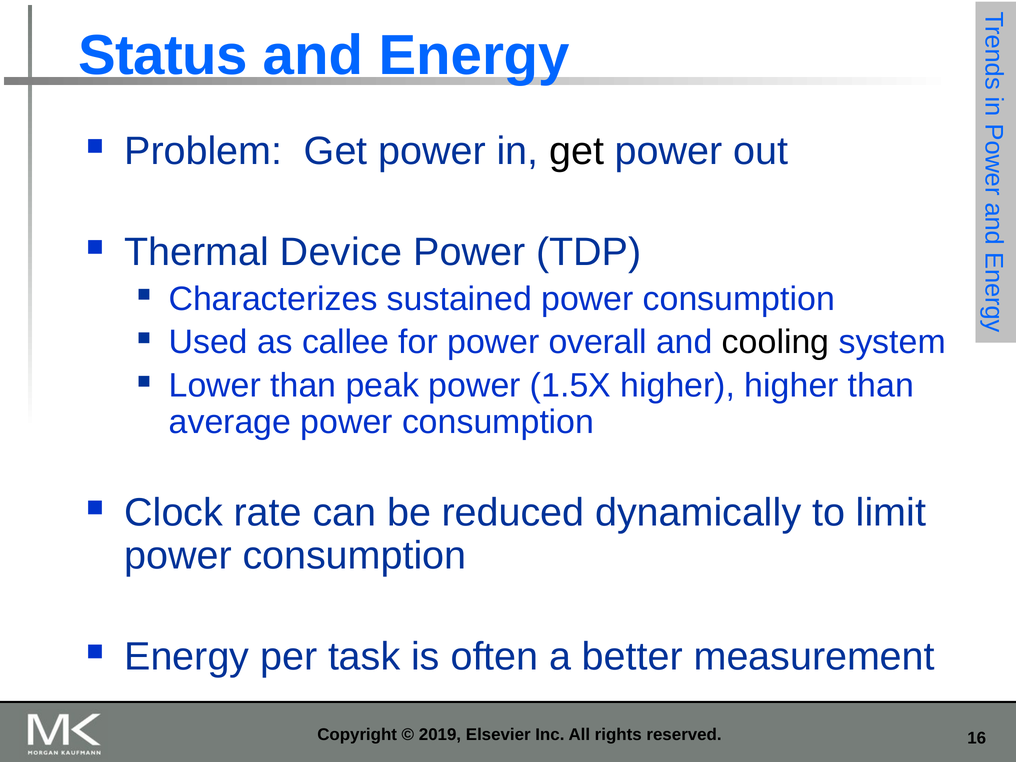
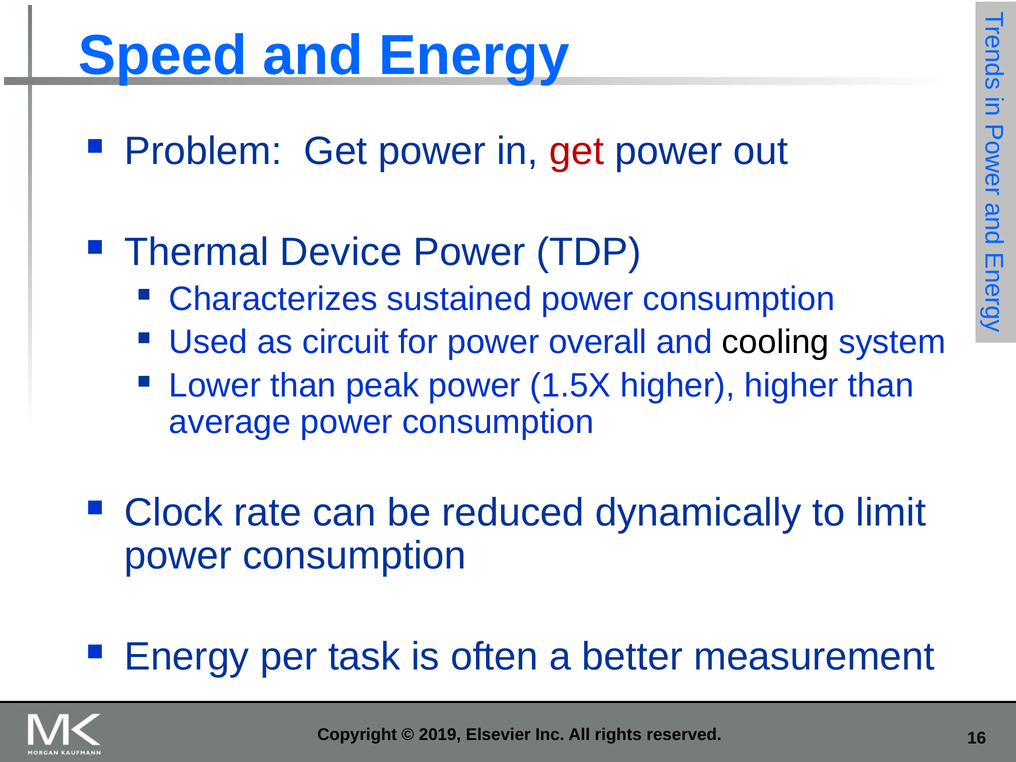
Status: Status -> Speed (163, 56)
get colour: black -> red (577, 151)
callee: callee -> circuit (346, 342)
